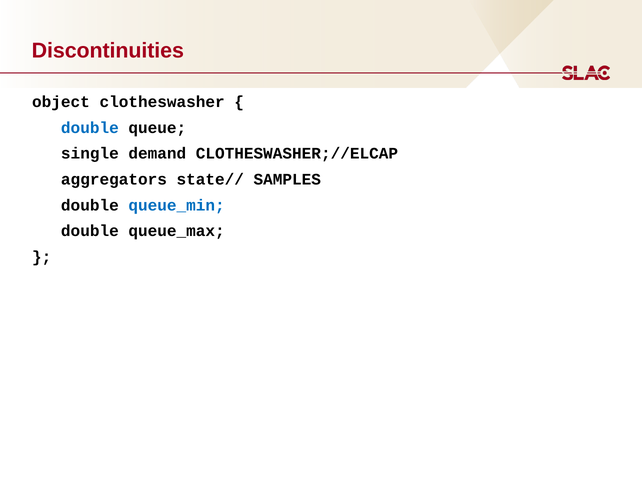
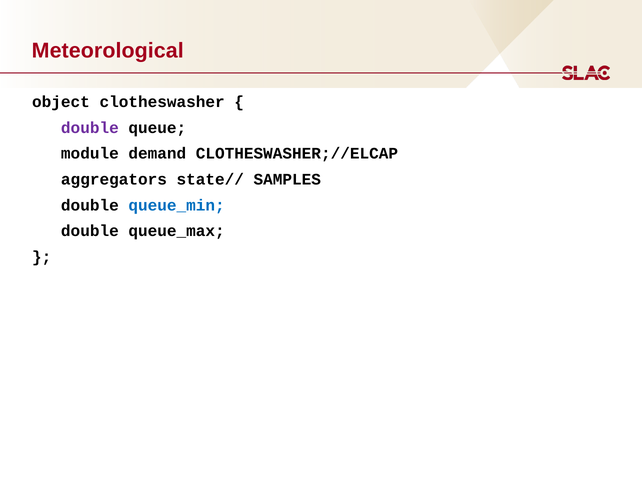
Discontinuities: Discontinuities -> Meteorological (108, 51)
double colour: blue -> purple (90, 128)
single: single -> module (90, 153)
